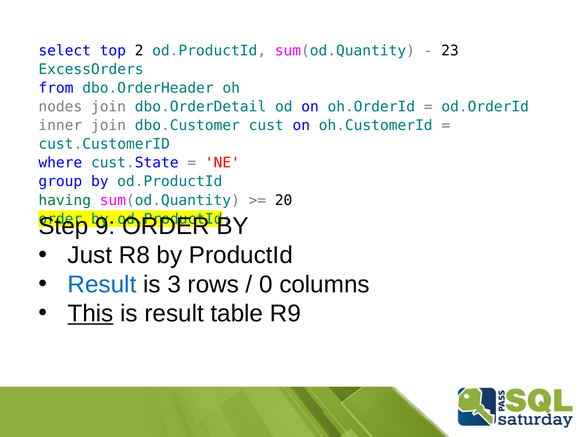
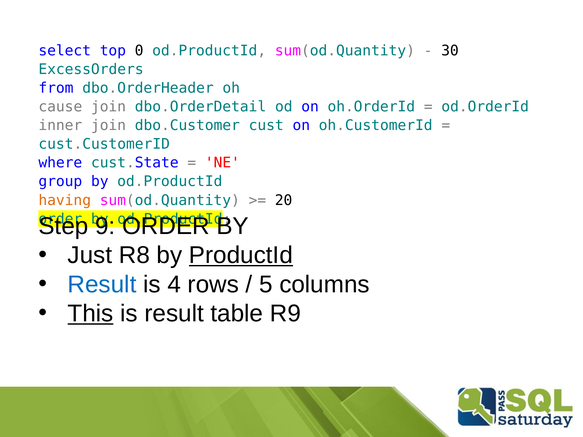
2: 2 -> 0 (139, 51)
23: 23 -> 30 (450, 51)
nodes: nodes -> cause (60, 107)
having colour: green -> orange (65, 200)
ProductId underline: none -> present (241, 255)
3: 3 -> 4 (174, 285)
0: 0 -> 5 (266, 285)
